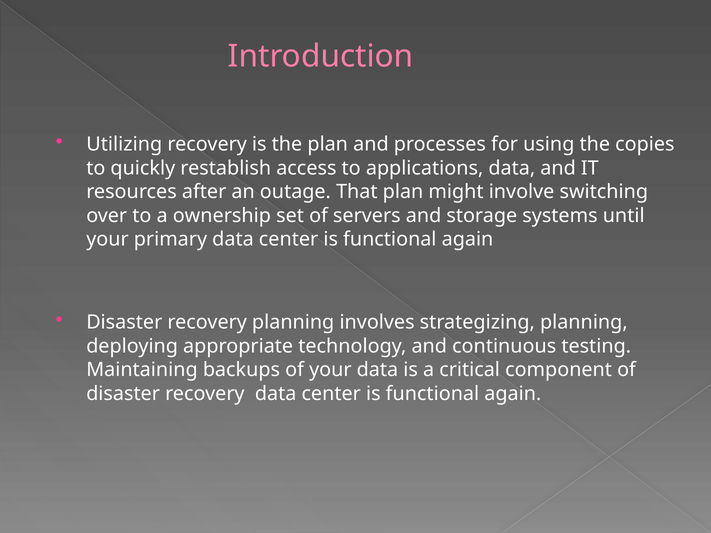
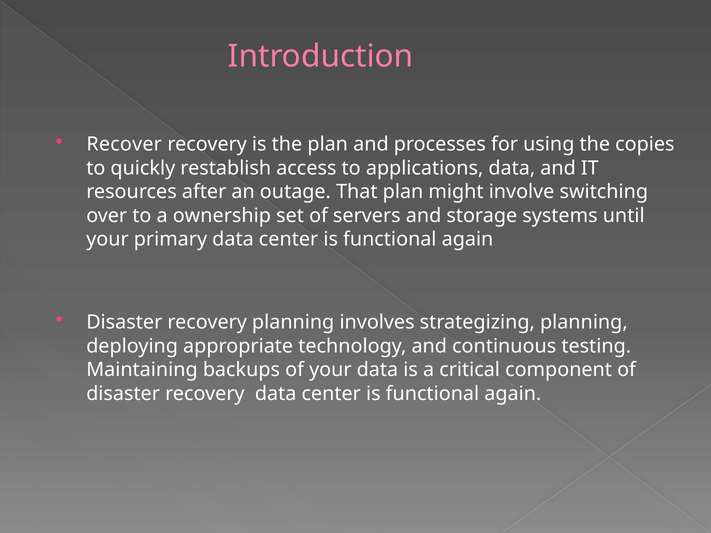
Utilizing: Utilizing -> Recover (124, 145)
